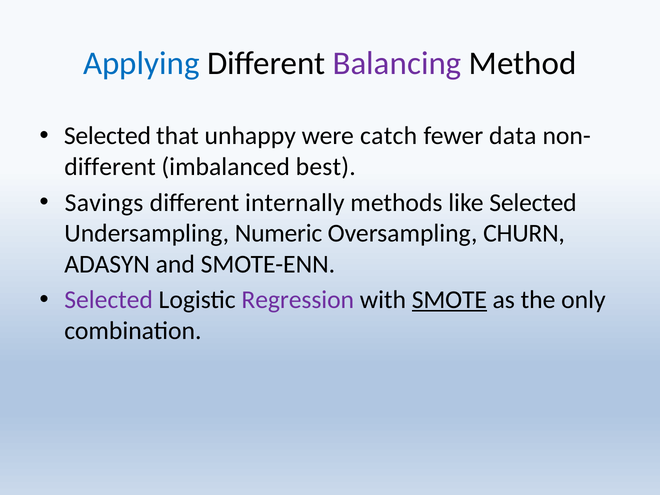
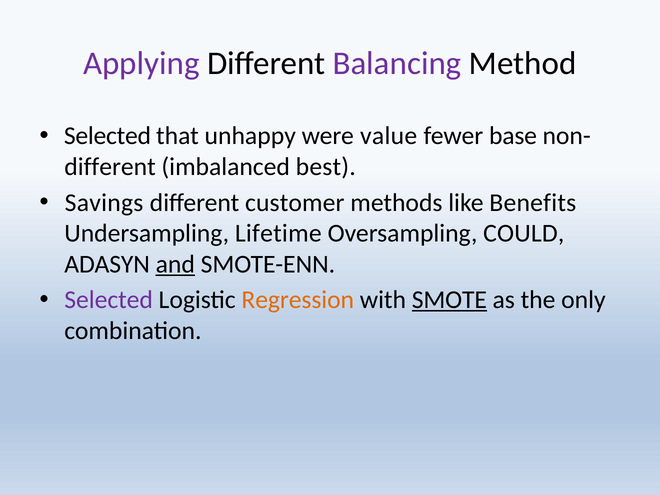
Applying colour: blue -> purple (141, 63)
catch: catch -> value (389, 136)
data: data -> base (513, 136)
internally: internally -> customer (295, 203)
like Selected: Selected -> Benefits (533, 203)
Numeric: Numeric -> Lifetime (278, 233)
CHURN: CHURN -> COULD (524, 233)
and underline: none -> present (175, 264)
Regression colour: purple -> orange (298, 300)
